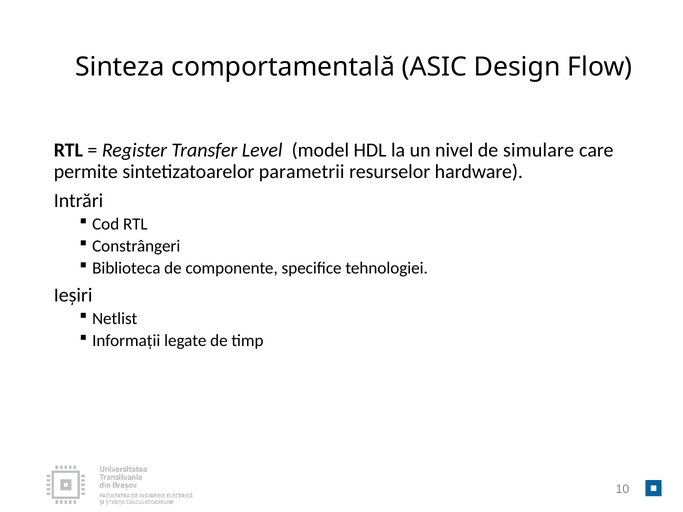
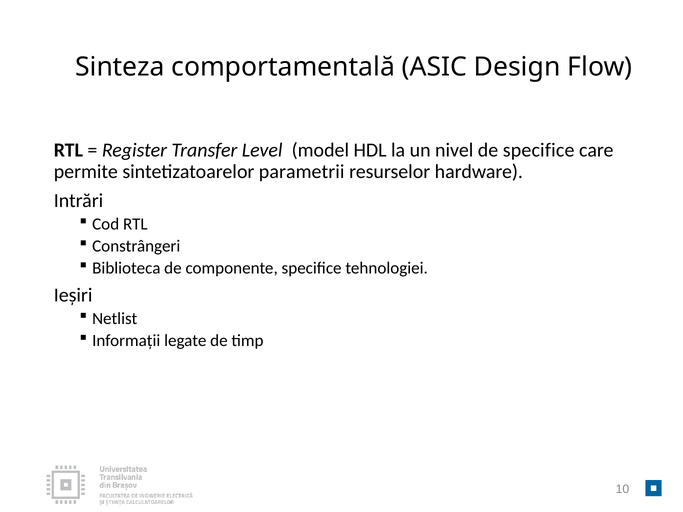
de simulare: simulare -> specifice (539, 150)
